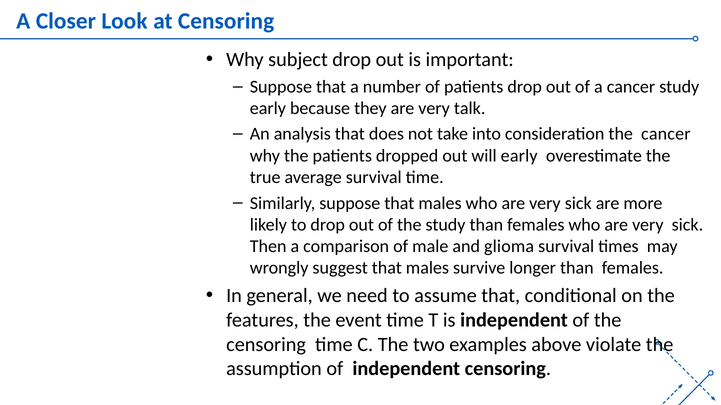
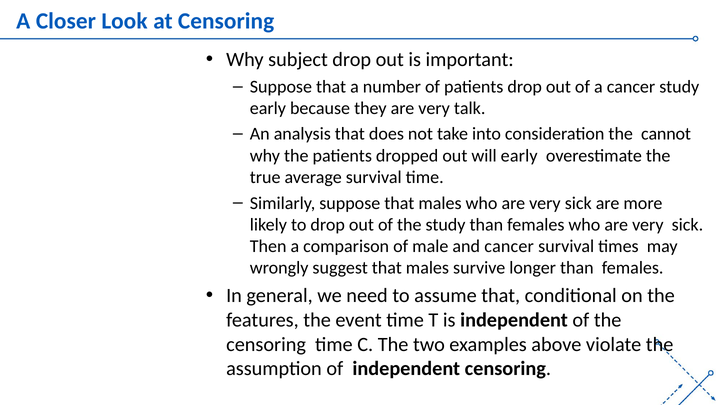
the cancer: cancer -> cannot (666, 134)
and glioma: glioma -> cancer (509, 247)
